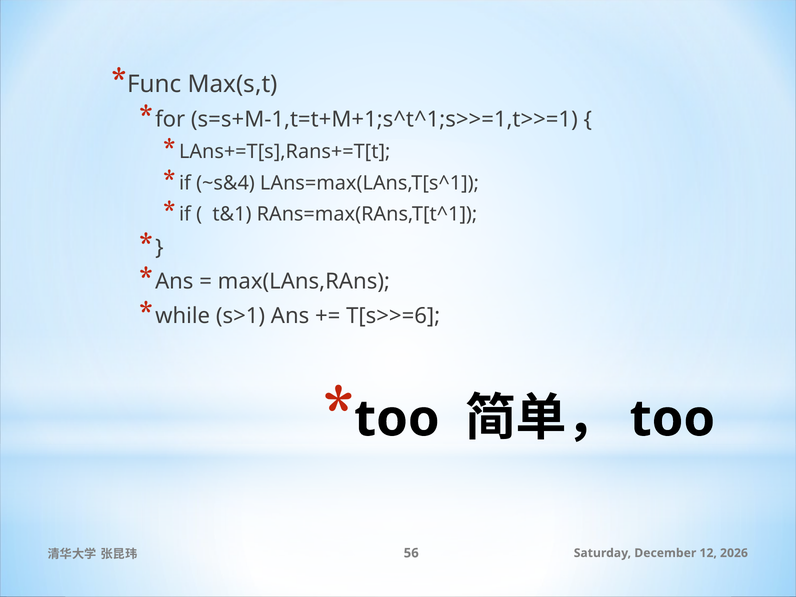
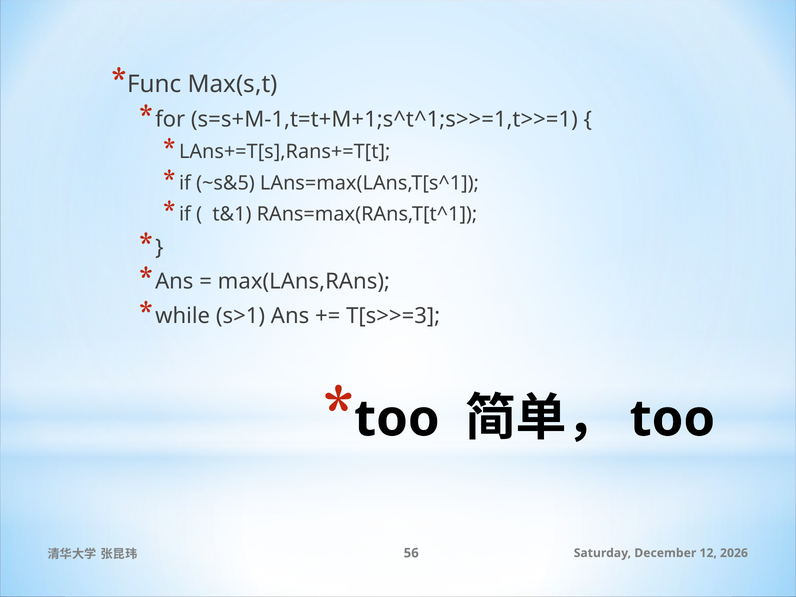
~s&4: ~s&4 -> ~s&5 (225, 183)
T[s>>=6: T[s>>=6 -> T[s>>=3 (393, 316)
